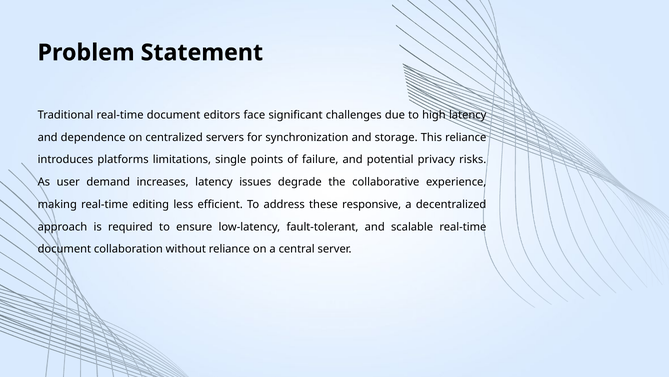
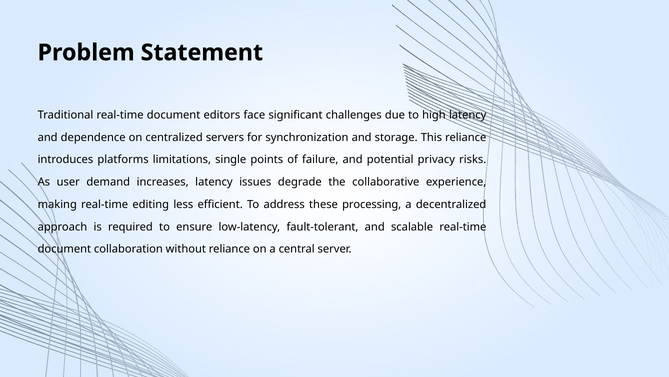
responsive: responsive -> processing (372, 204)
